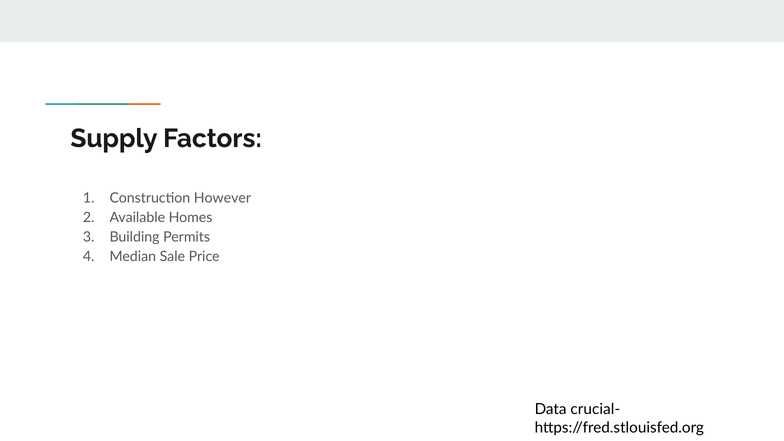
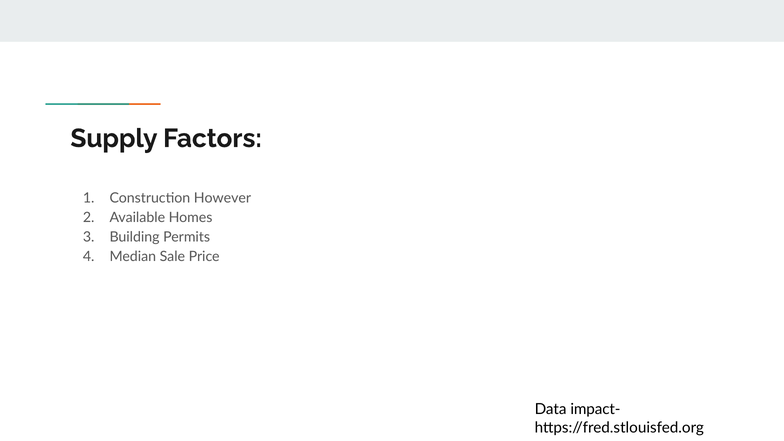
crucial-: crucial- -> impact- (595, 409)
